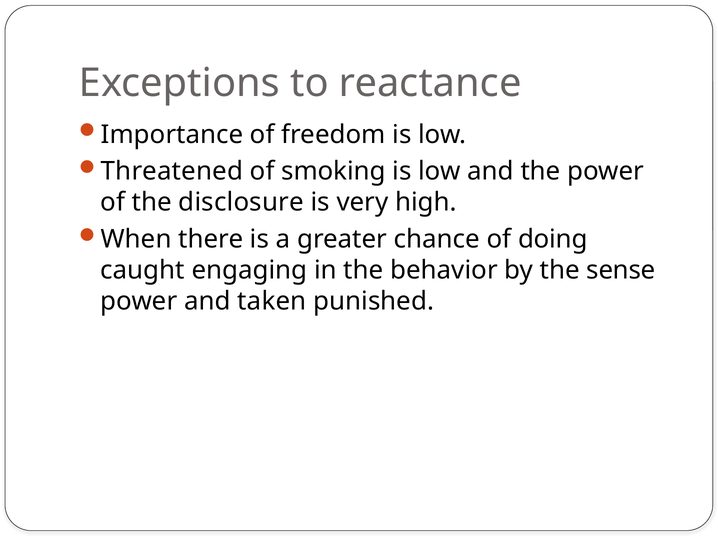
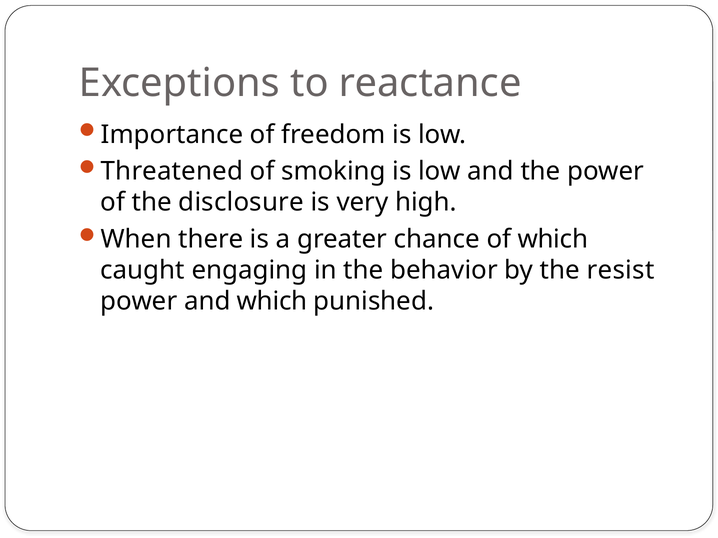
of doing: doing -> which (553, 239)
sense: sense -> resist (621, 271)
and taken: taken -> which (272, 302)
